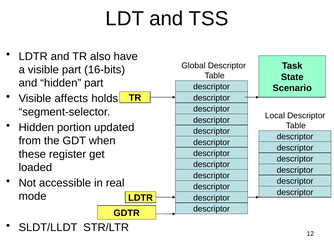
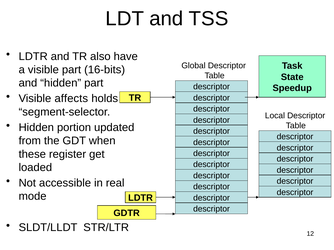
Scenario: Scenario -> Speedup (292, 88)
